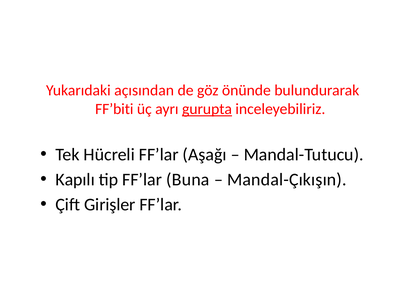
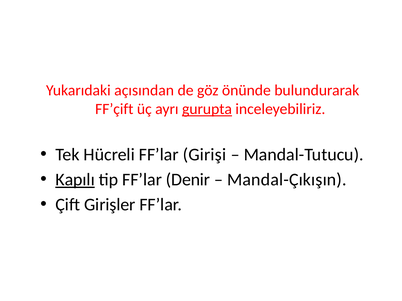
FF’biti: FF’biti -> FF’çift (114, 109)
Aşağı: Aşağı -> Girişi (205, 155)
Kapılı underline: none -> present (75, 180)
Buna: Buna -> Denir (188, 180)
